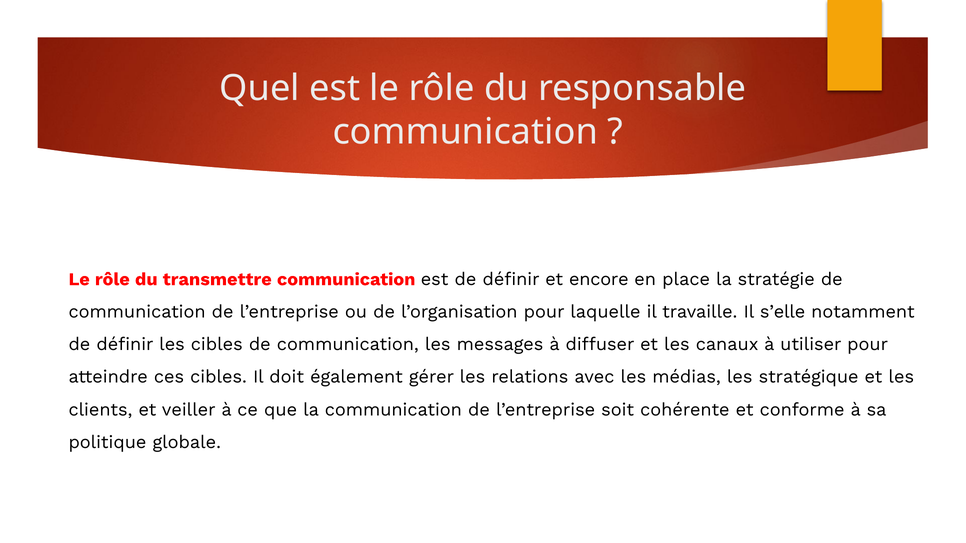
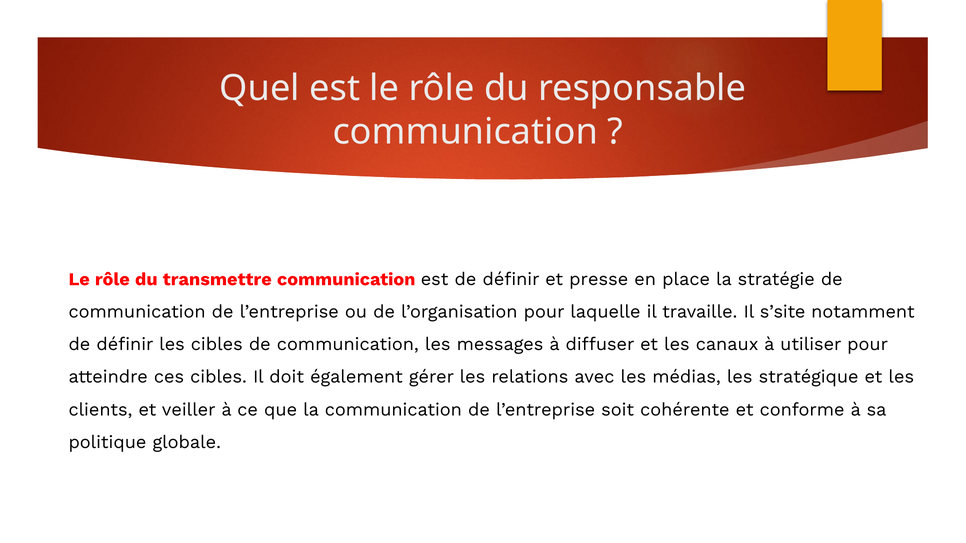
encore: encore -> presse (599, 279)
s’elle: s’elle -> s’site (783, 312)
